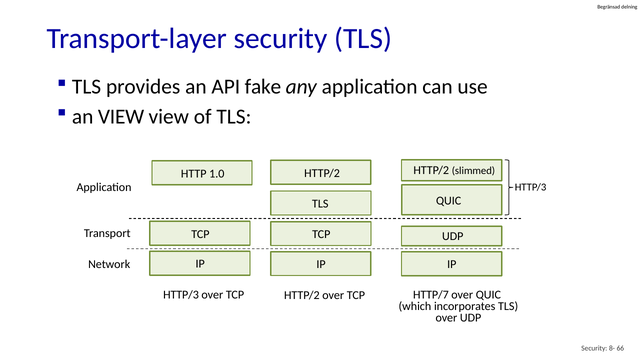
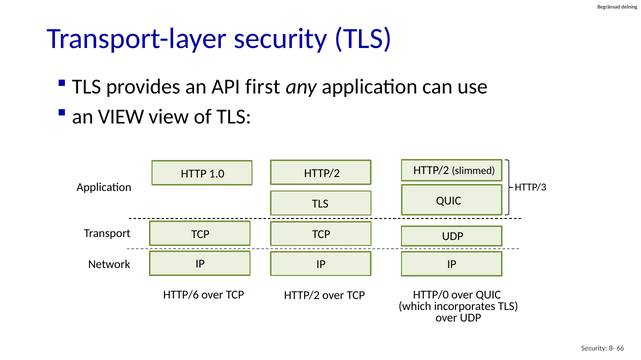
fake: fake -> first (263, 87)
HTTP/7: HTTP/7 -> HTTP/0 (431, 295)
HTTP/3: HTTP/3 -> HTTP/6 (181, 295)
